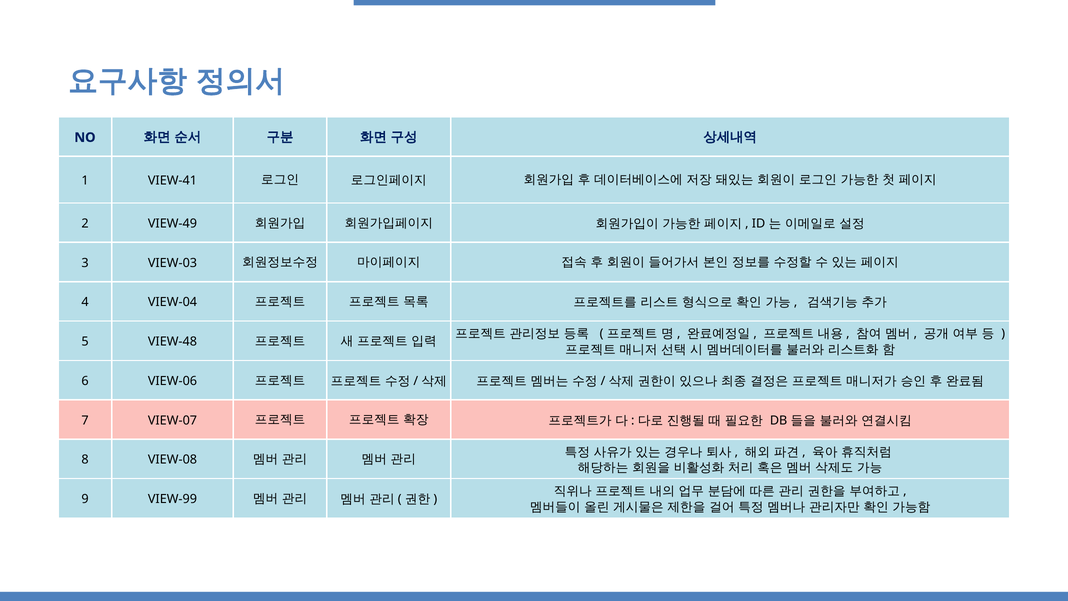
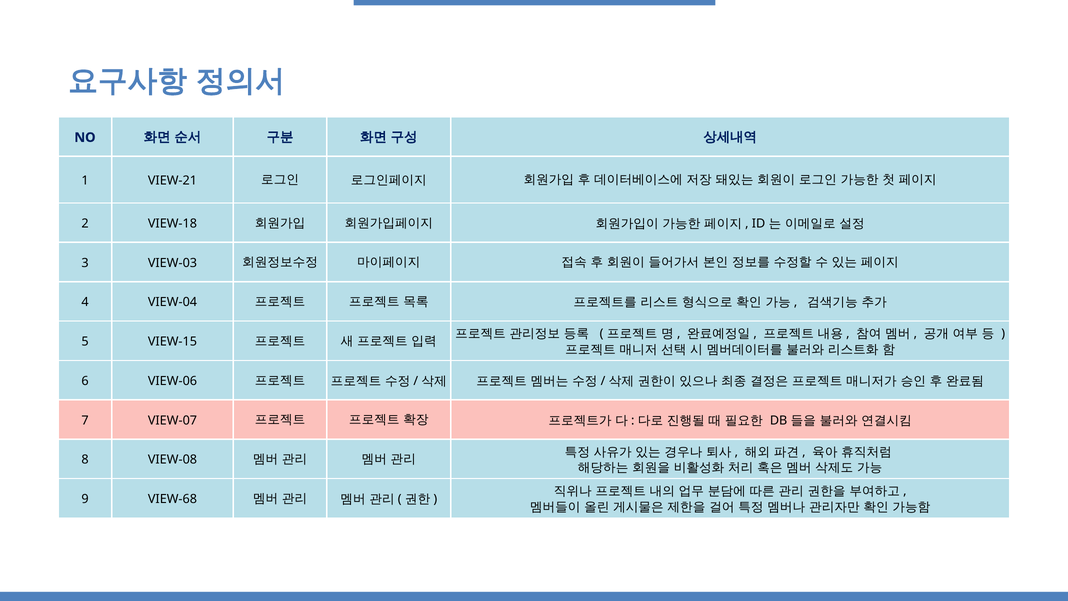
VIEW-41: VIEW-41 -> VIEW-21 (172, 180)
VIEW-49: VIEW-49 -> VIEW-18 (172, 223)
VIEW-48: VIEW-48 -> VIEW-15 (172, 342)
VIEW-99: VIEW-99 -> VIEW-68 (172, 499)
